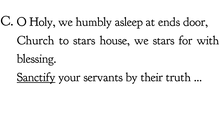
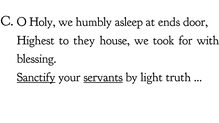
Church: Church -> Highest (36, 40)
to stars: stars -> they (84, 40)
we stars: stars -> took (164, 40)
servants underline: none -> present (103, 77)
their: their -> light (152, 77)
